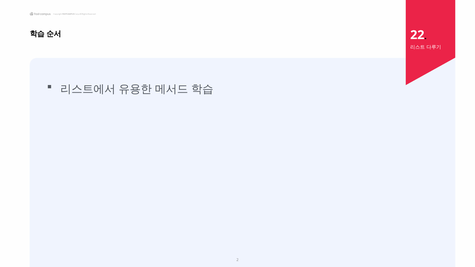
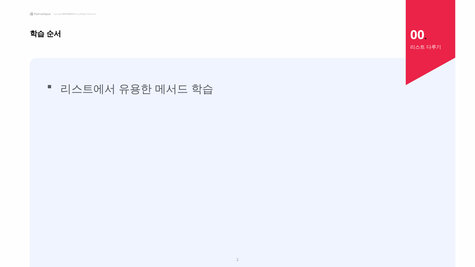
22: 22 -> 00 (417, 35)
